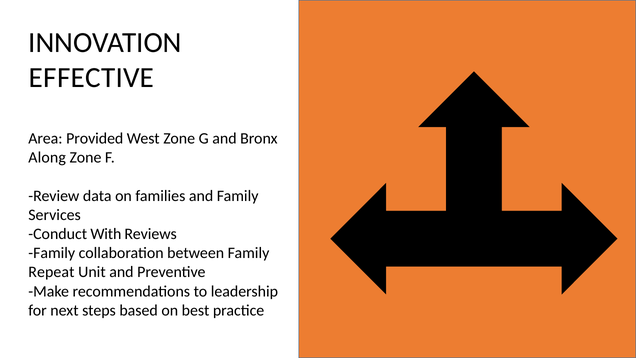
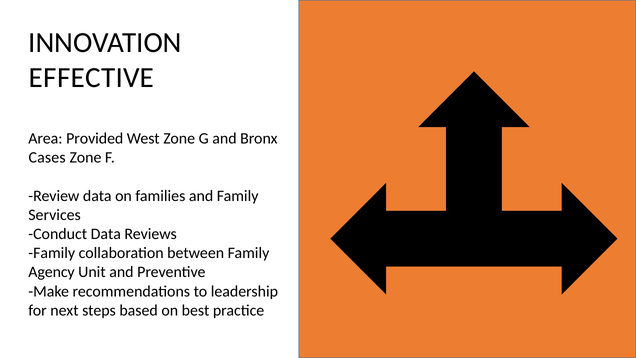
Along: Along -> Cases (47, 158)
Conduct With: With -> Data (106, 234)
Repeat: Repeat -> Agency (52, 272)
